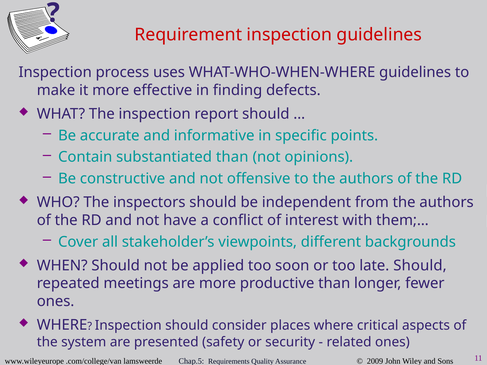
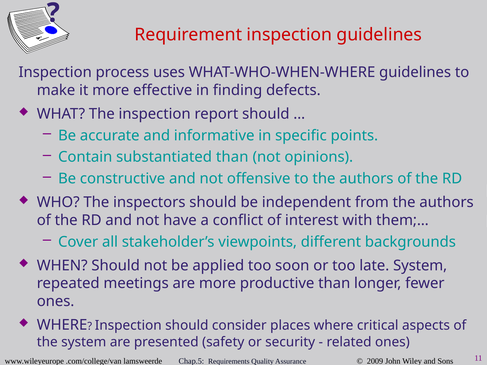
late Should: Should -> System (420, 266)
